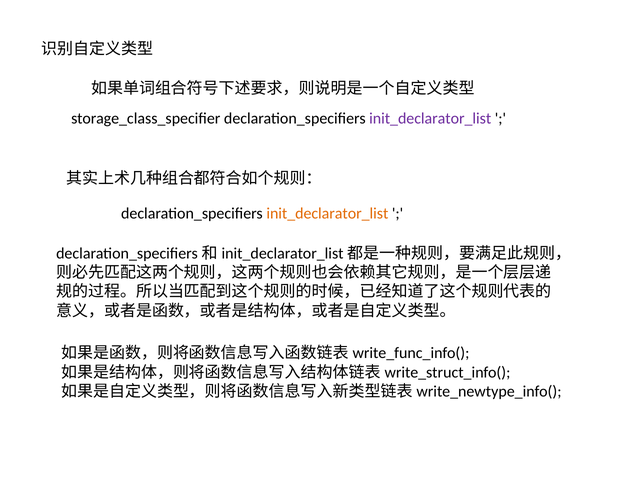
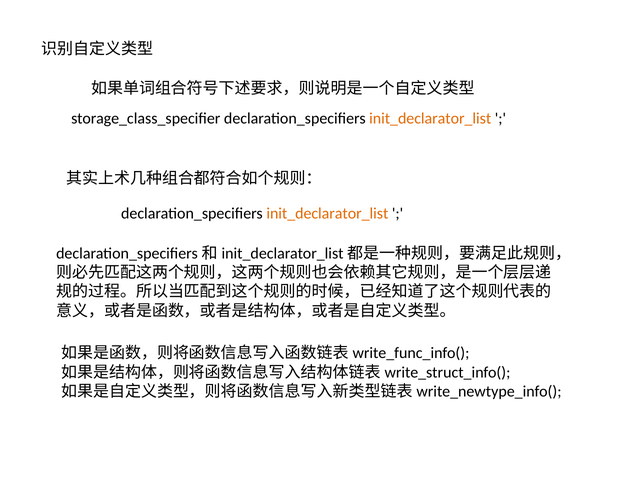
init_declarator_list colour: purple -> orange (430, 119)
